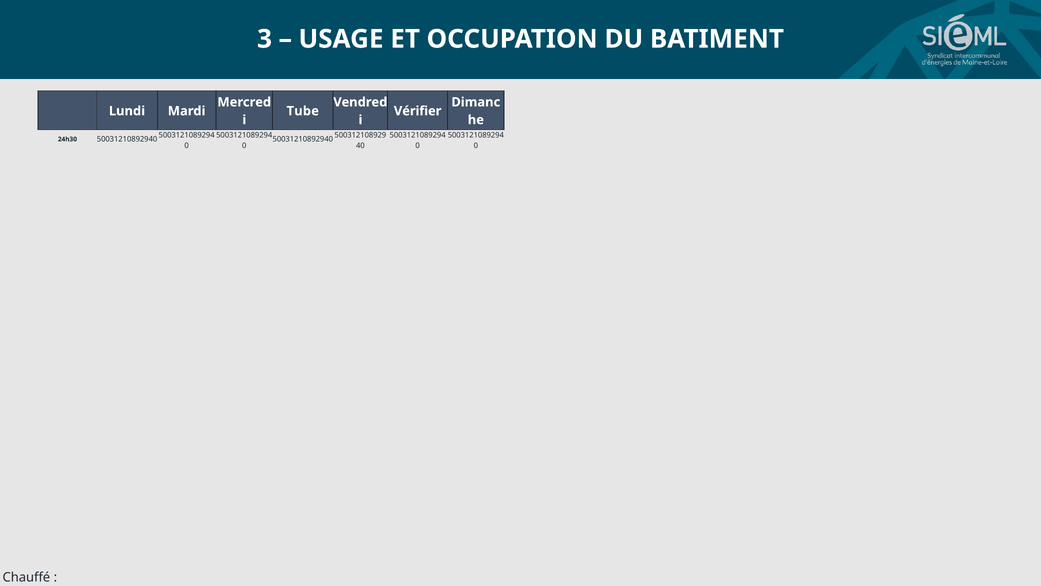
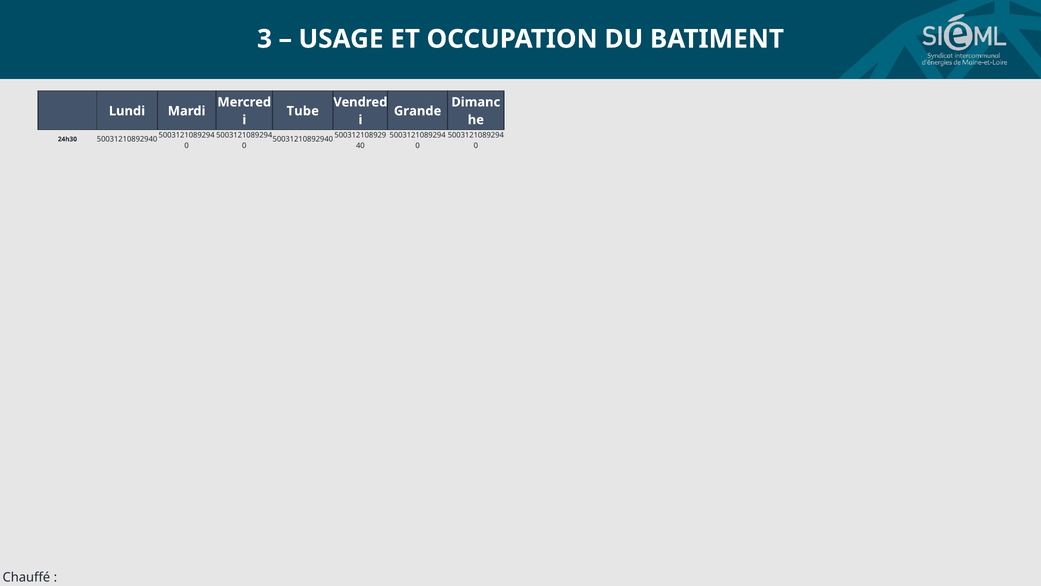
Vérifier: Vérifier -> Grande (418, 111)
